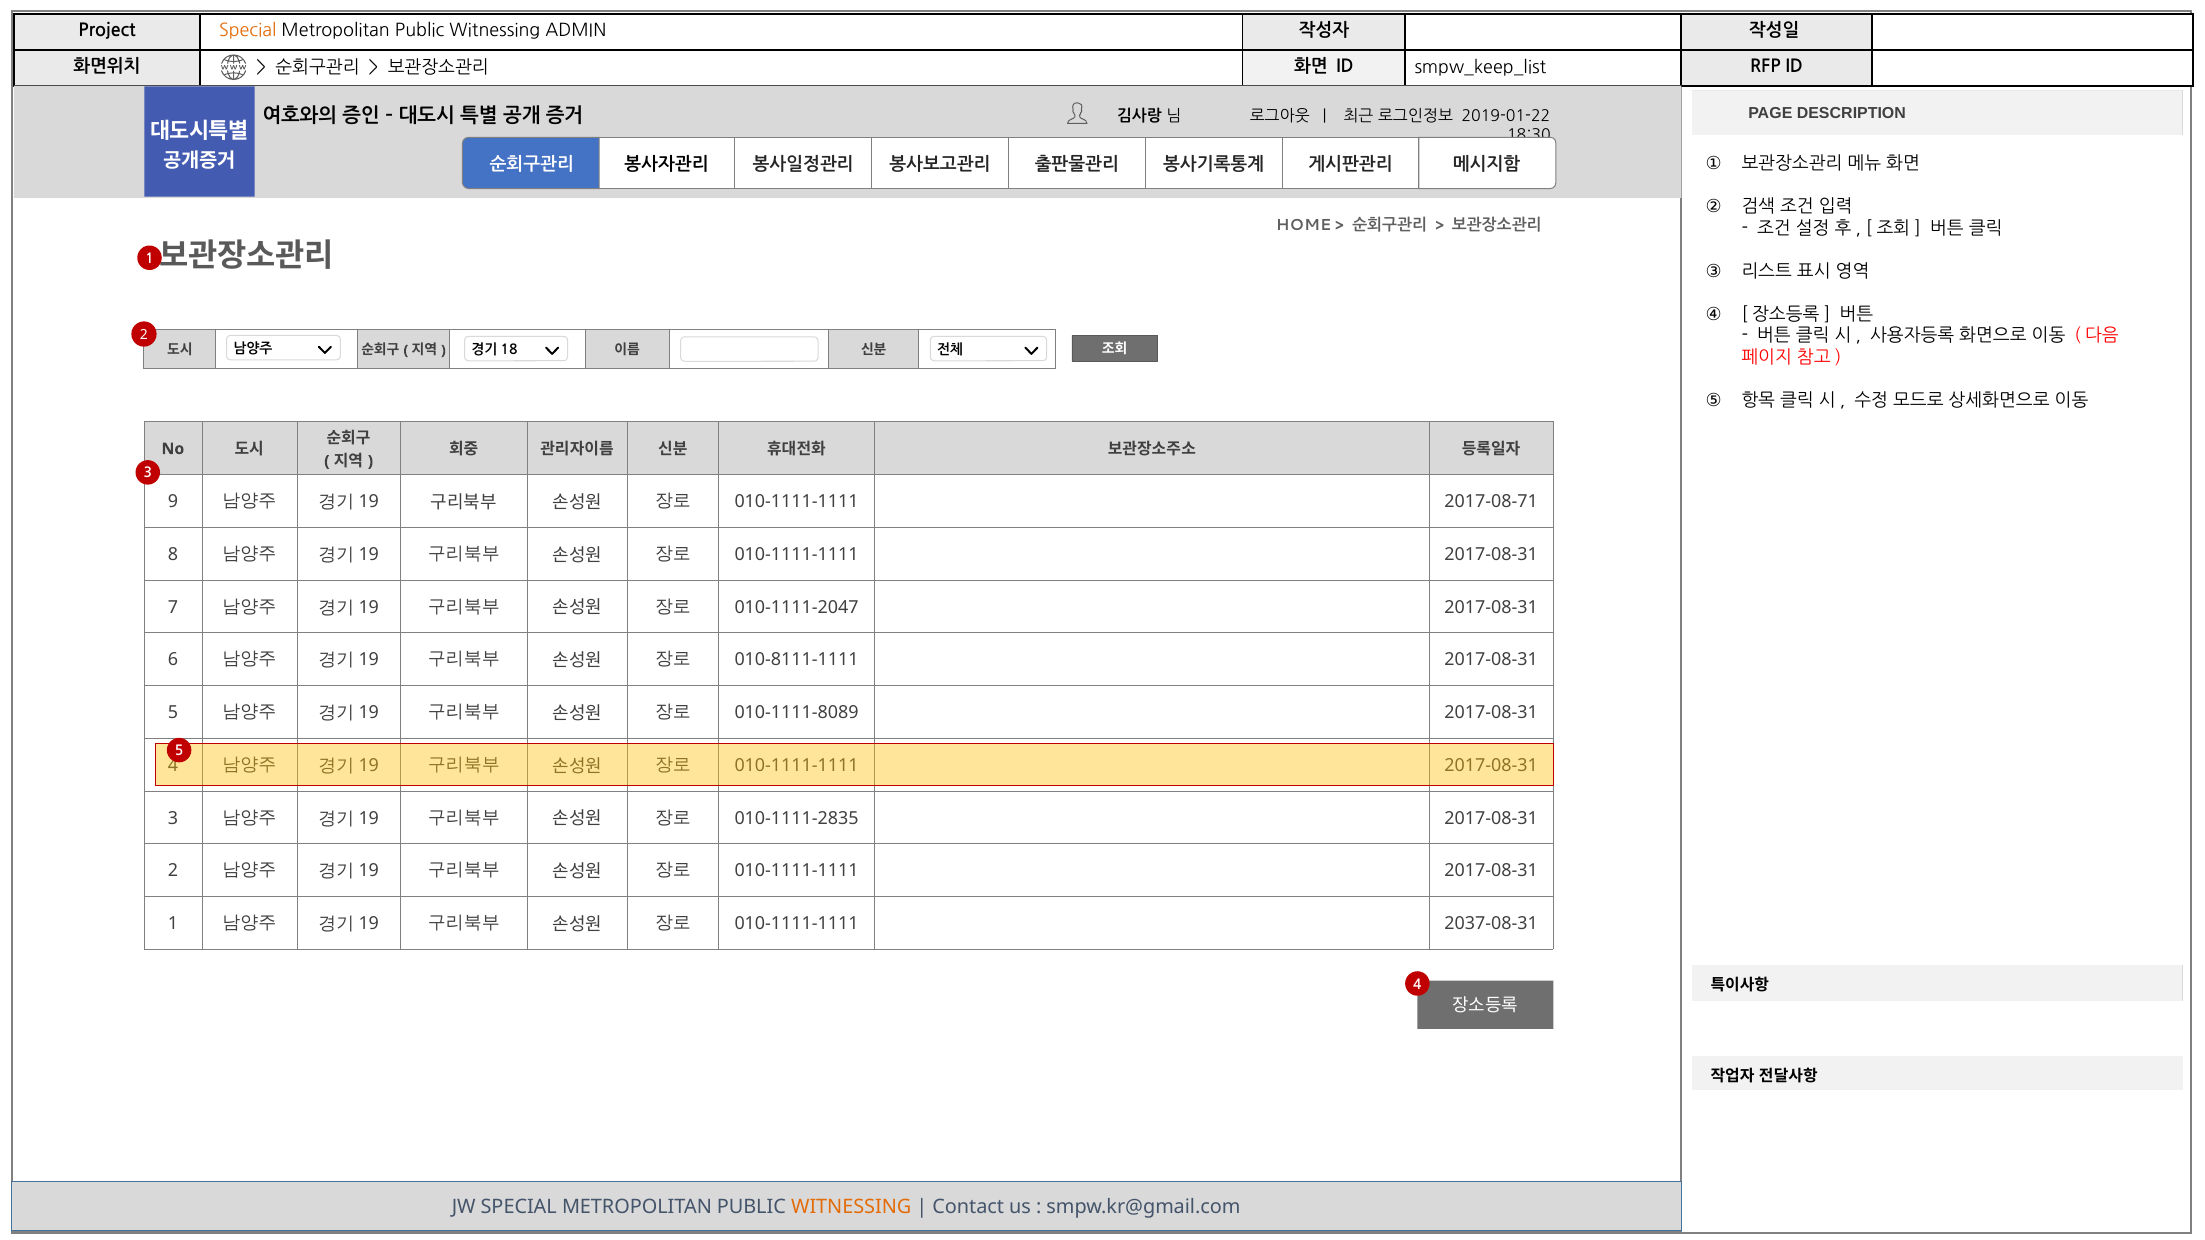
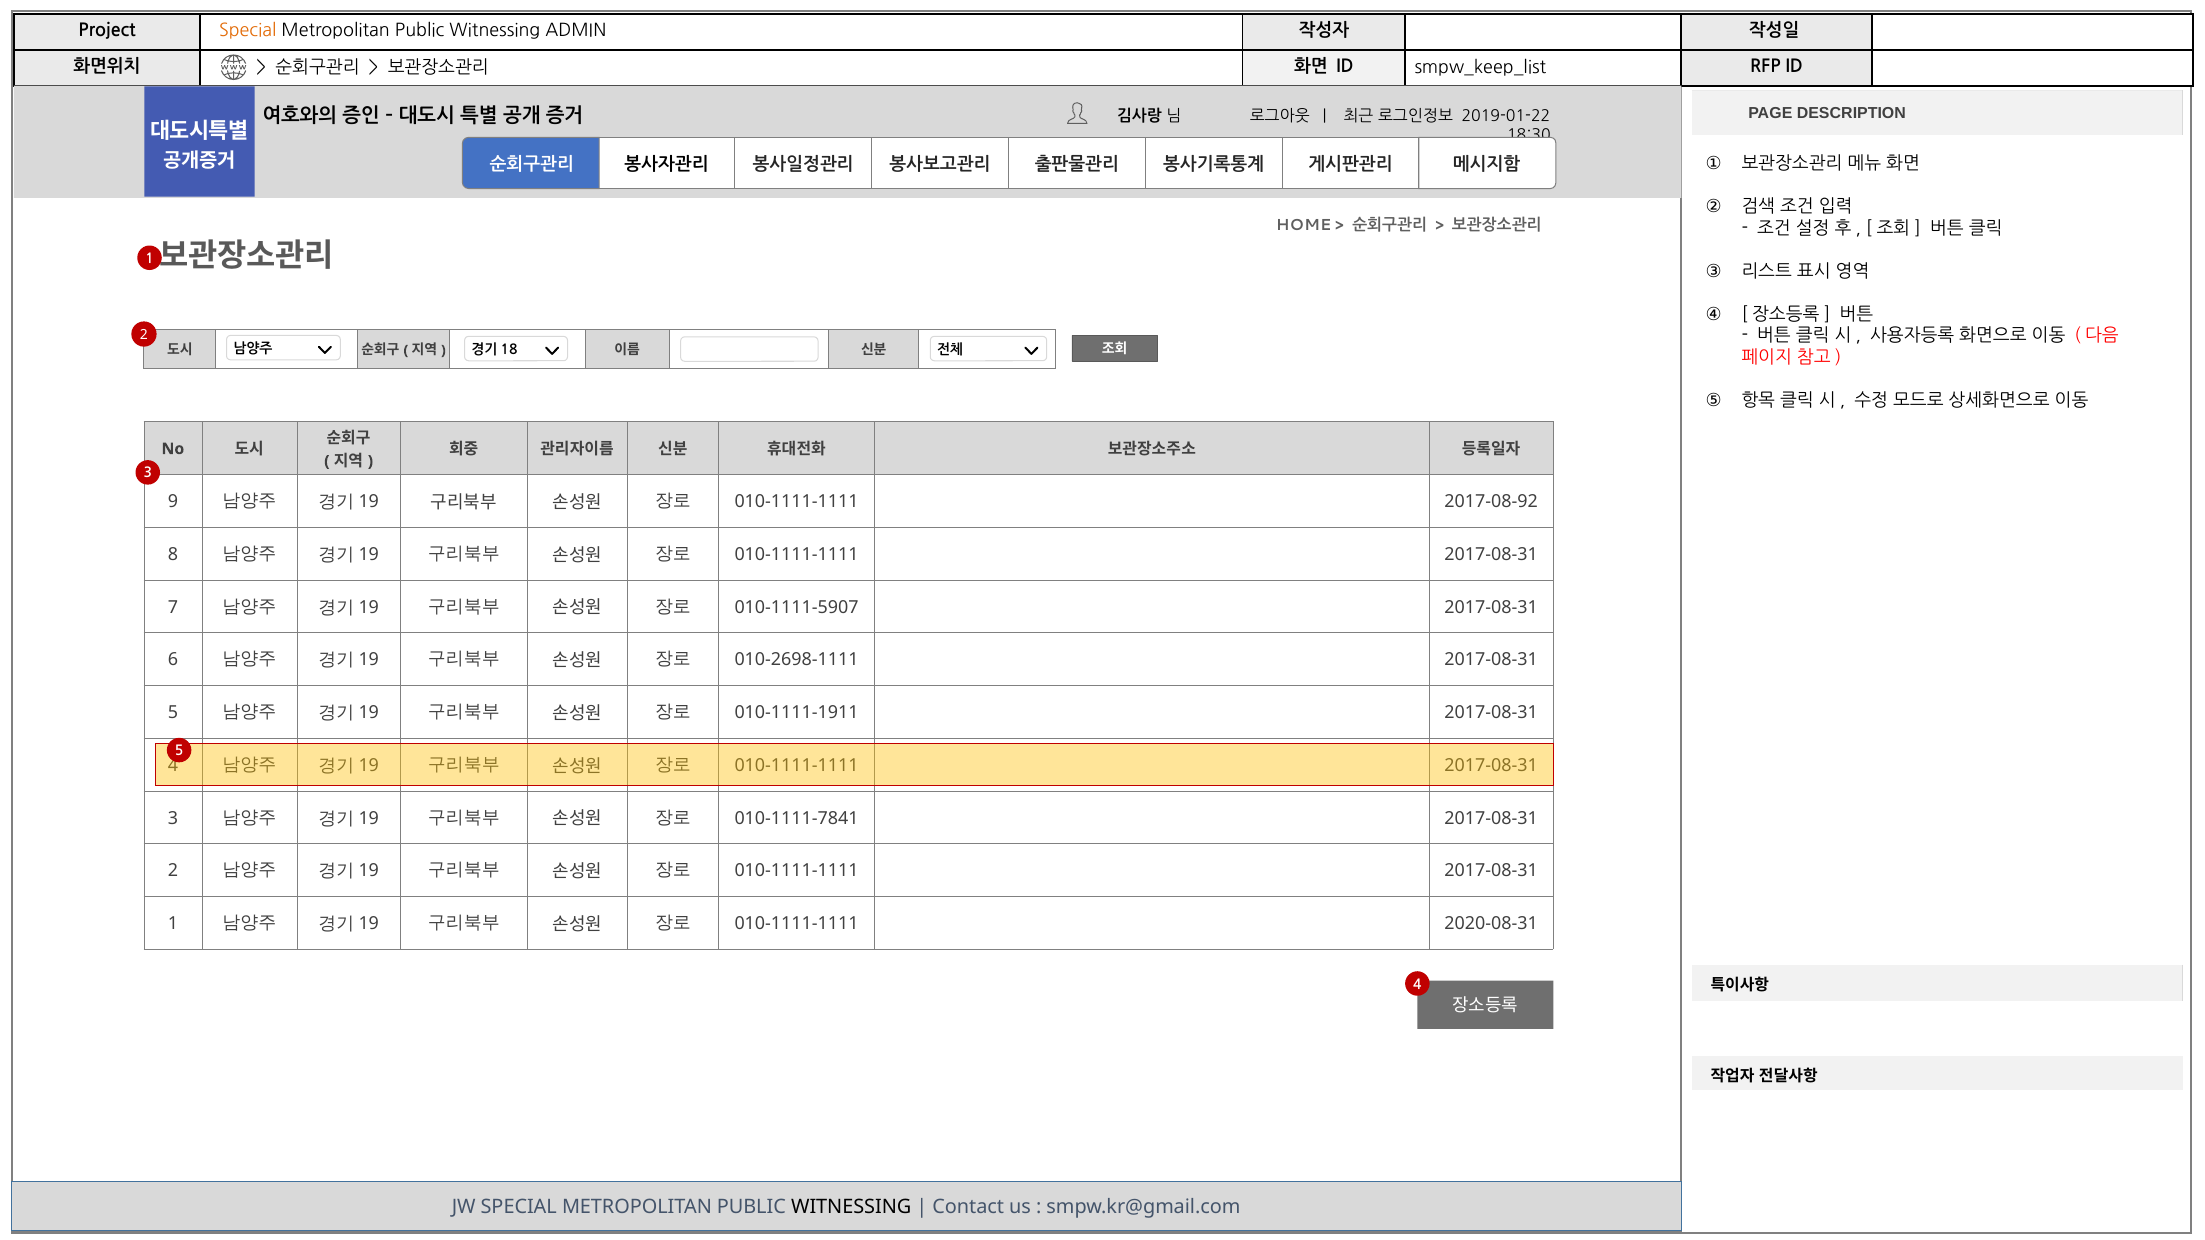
2017-08-71: 2017-08-71 -> 2017-08-92 (1491, 502)
010-1111-2047: 010-1111-2047 -> 010-1111-5907 (797, 607)
010-8111-1111: 010-8111-1111 -> 010-2698-1111 (797, 660)
010-1111-8089: 010-1111-8089 -> 010-1111-1911 (797, 713)
010-1111-2835: 010-1111-2835 -> 010-1111-7841 (797, 818)
2037-08-31: 2037-08-31 -> 2020-08-31 (1491, 924)
WITNESSING colour: orange -> black (851, 1207)
